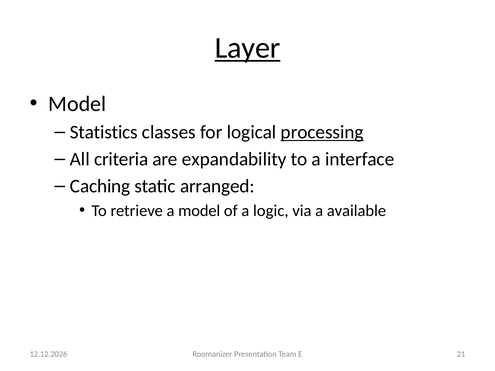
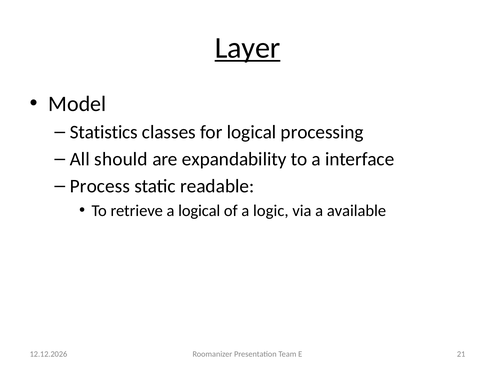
processing underline: present -> none (322, 132)
criteria: criteria -> should (121, 159)
Caching: Caching -> Process (100, 186)
arranged: arranged -> readable (217, 186)
a model: model -> logical (199, 211)
